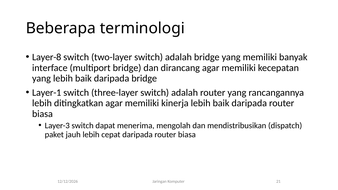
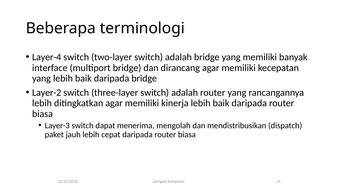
Layer-8: Layer-8 -> Layer-4 (47, 57)
Layer-1: Layer-1 -> Layer-2 (47, 93)
